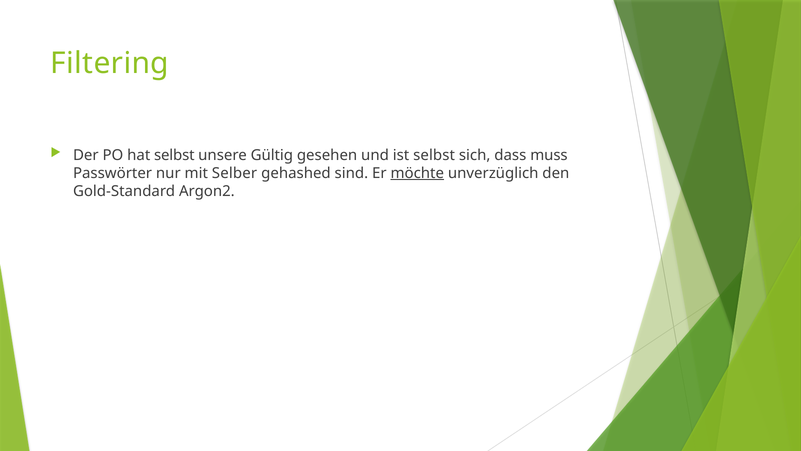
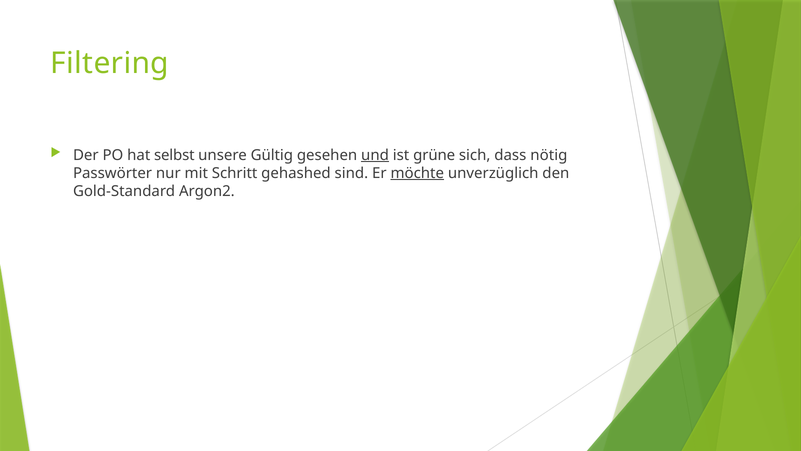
und underline: none -> present (375, 155)
ist selbst: selbst -> grüne (434, 155)
muss: muss -> nötig (549, 155)
Selber: Selber -> Schritt (235, 173)
